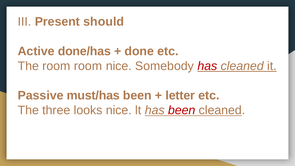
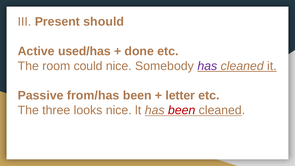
done/has: done/has -> used/has (84, 51)
room room: room -> could (88, 66)
has colour: red -> purple (207, 66)
must/has: must/has -> from/has (93, 95)
